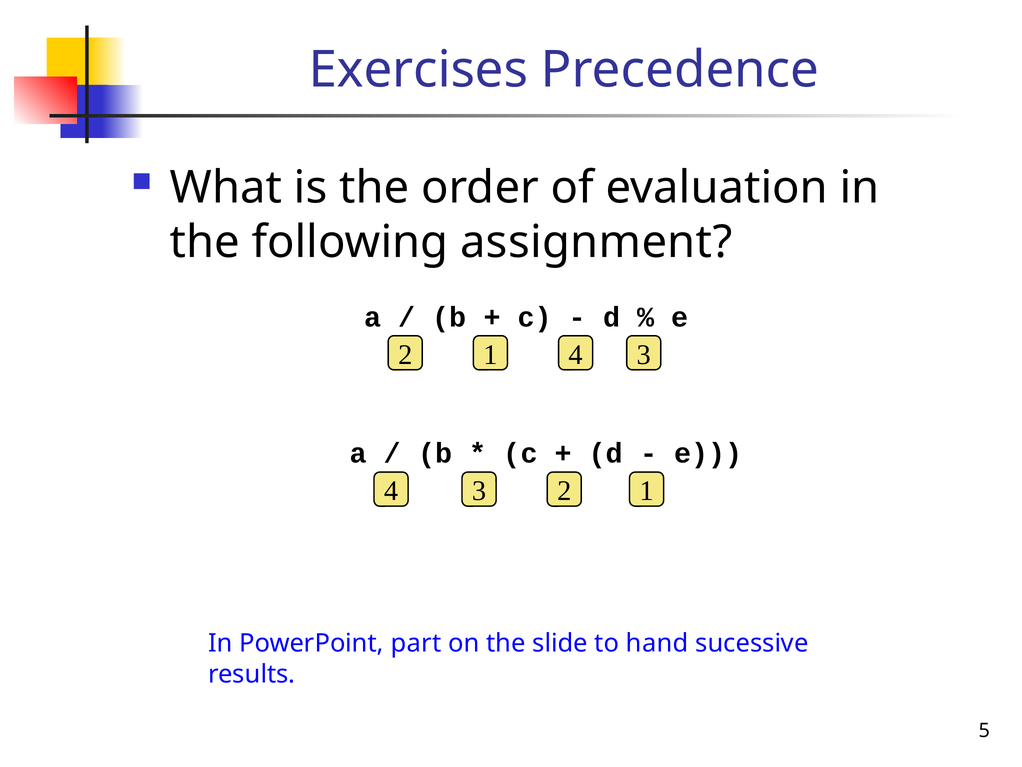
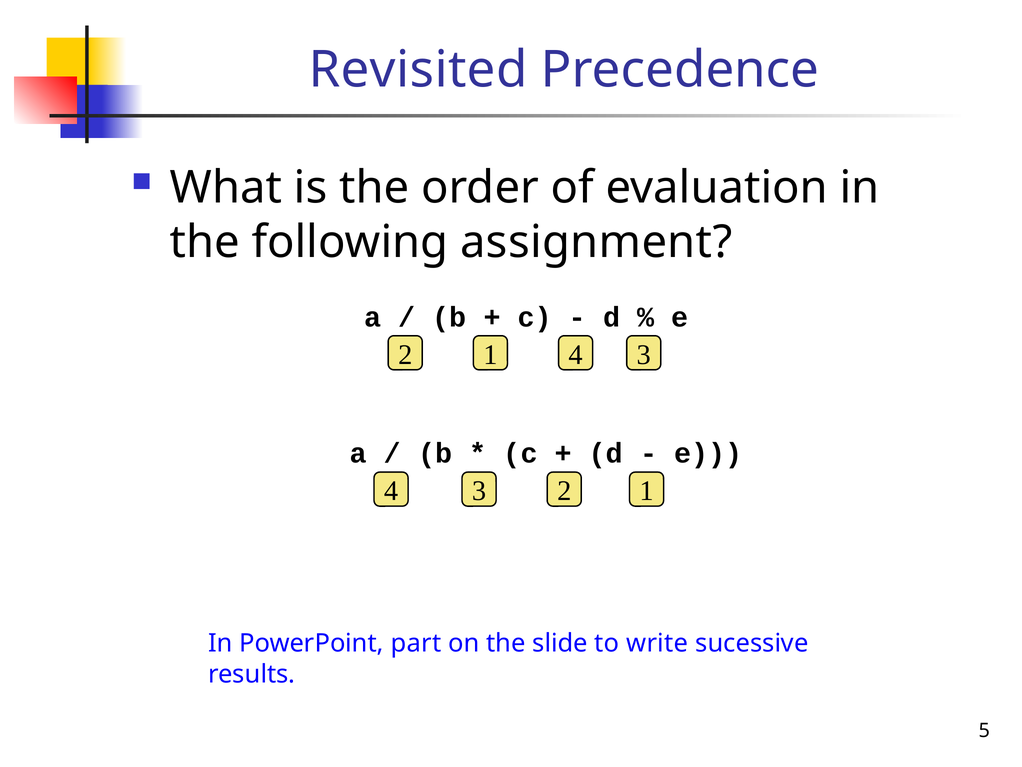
Exercises: Exercises -> Revisited (418, 70)
hand: hand -> write (657, 643)
